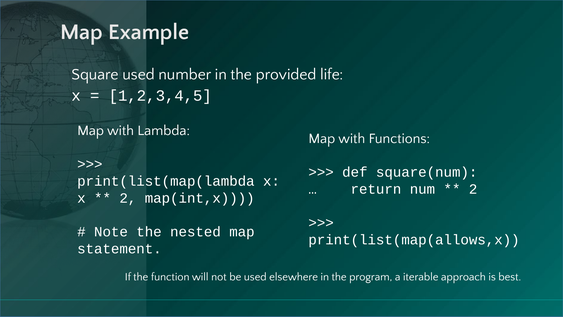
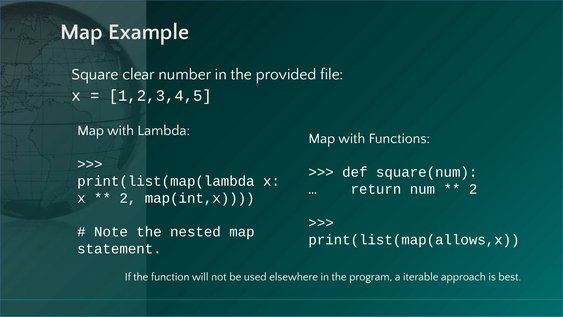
Square used: used -> clear (139, 74)
life: life -> file (332, 74)
